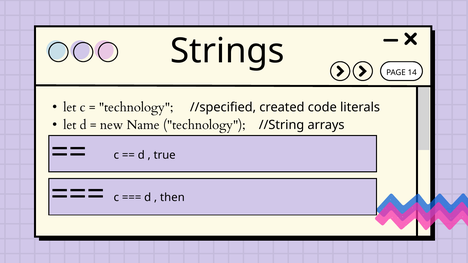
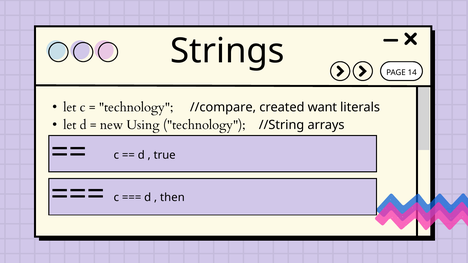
//specified: //specified -> //compare (223, 107)
code: code -> want (322, 107)
Name: Name -> Using (143, 125)
